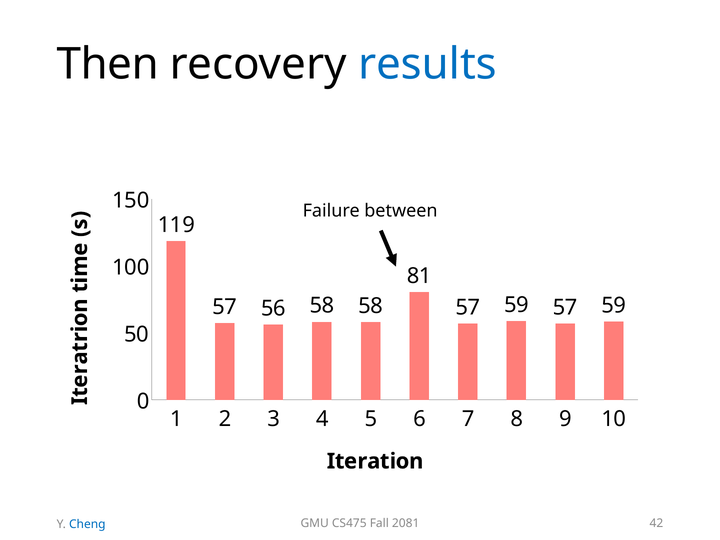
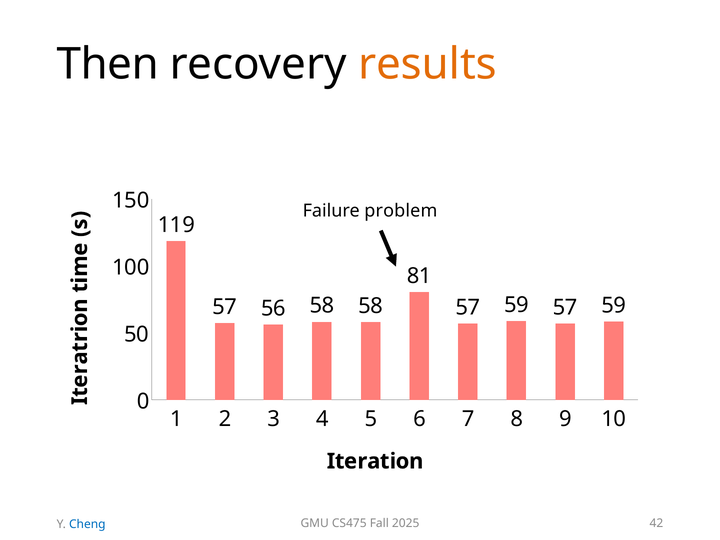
results colour: blue -> orange (428, 64)
between: between -> problem (401, 211)
2081: 2081 -> 2025 (406, 523)
